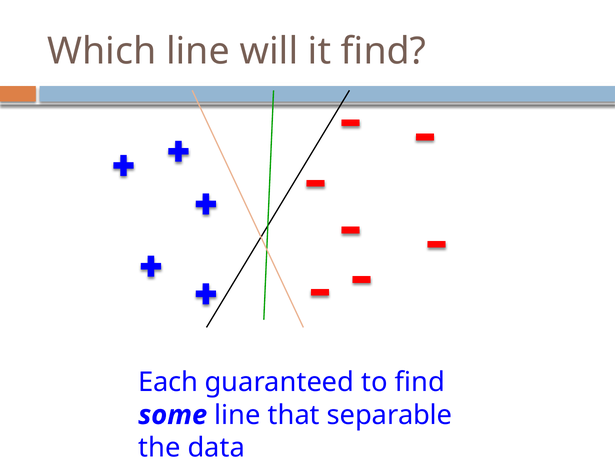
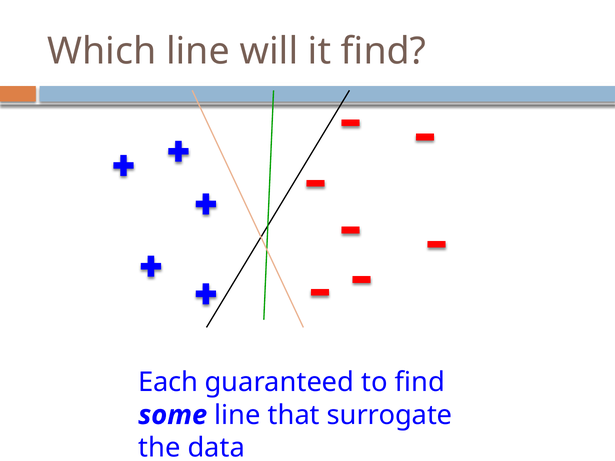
separable: separable -> surrogate (390, 415)
